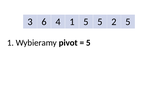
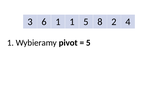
6 4: 4 -> 1 (58, 22)
5 5: 5 -> 8 (100, 22)
2 5: 5 -> 4 (128, 22)
